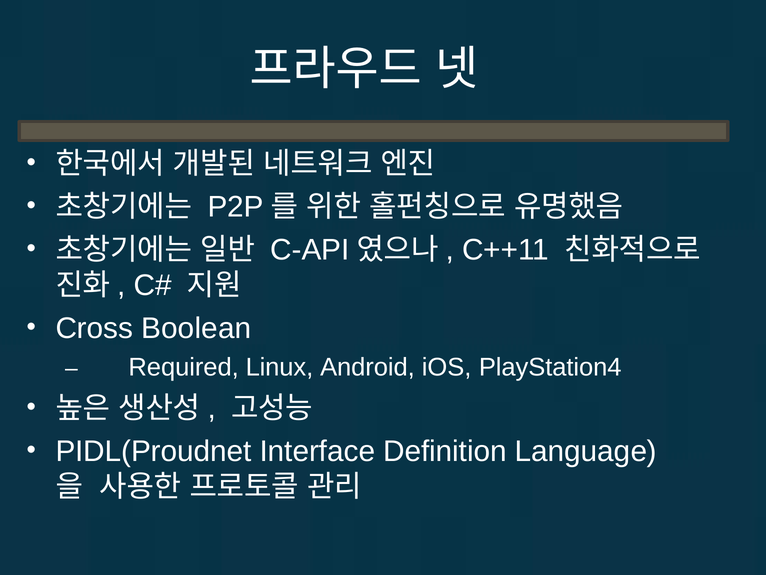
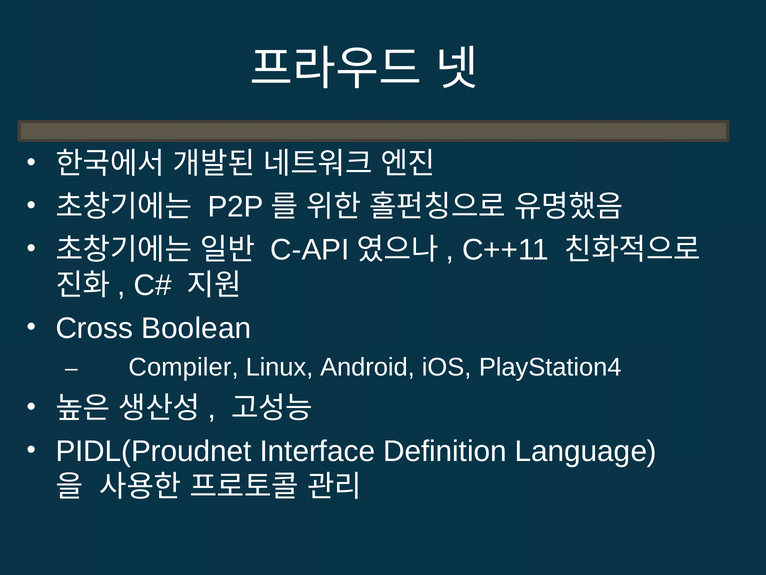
Required: Required -> Compiler (184, 367)
